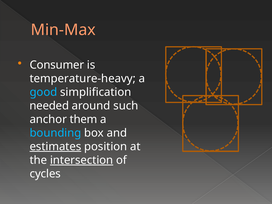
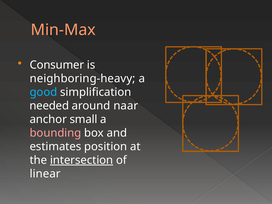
temperature-heavy: temperature-heavy -> neighboring-heavy (83, 79)
such: such -> naar (126, 106)
them: them -> small (84, 119)
bounding colour: light blue -> pink (55, 133)
estimates underline: present -> none (55, 147)
cycles: cycles -> linear (45, 174)
